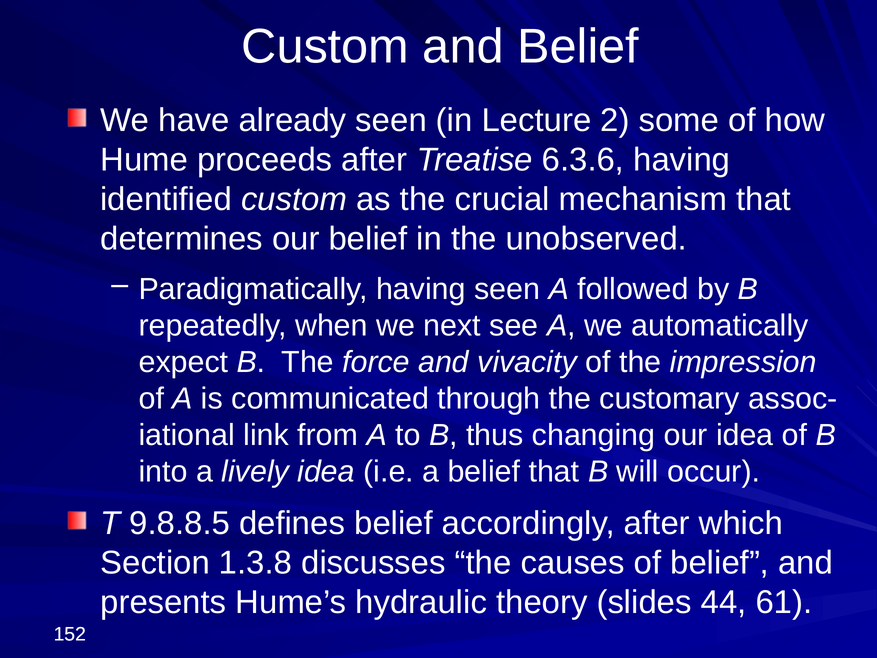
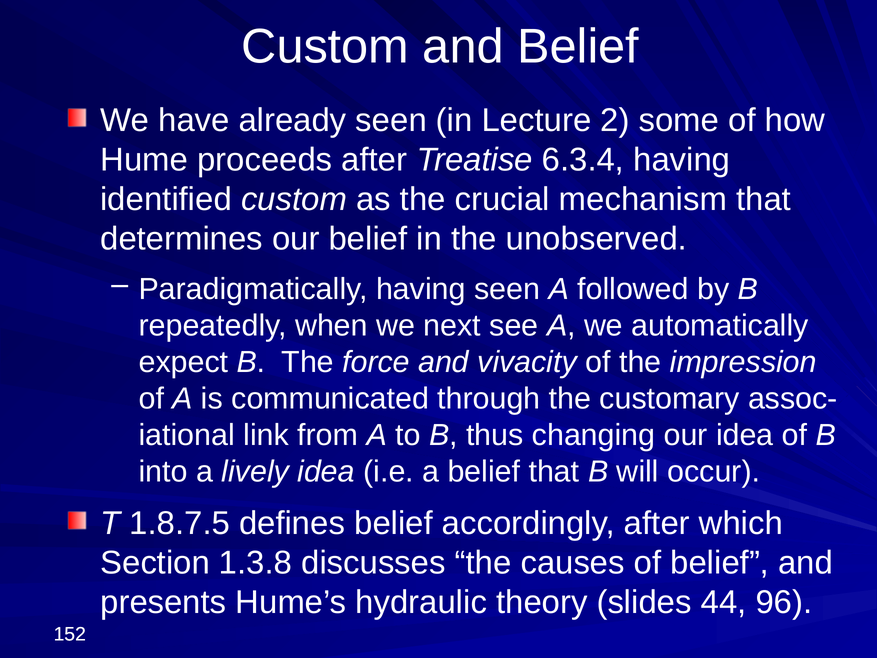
6.3.6: 6.3.6 -> 6.3.4 (583, 160)
9.8.8.5: 9.8.8.5 -> 1.8.7.5 (180, 523)
61: 61 -> 96 (784, 602)
